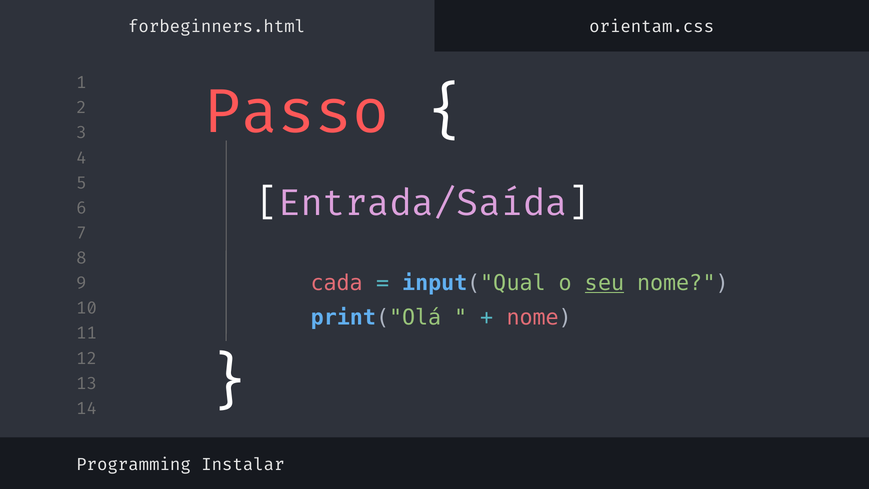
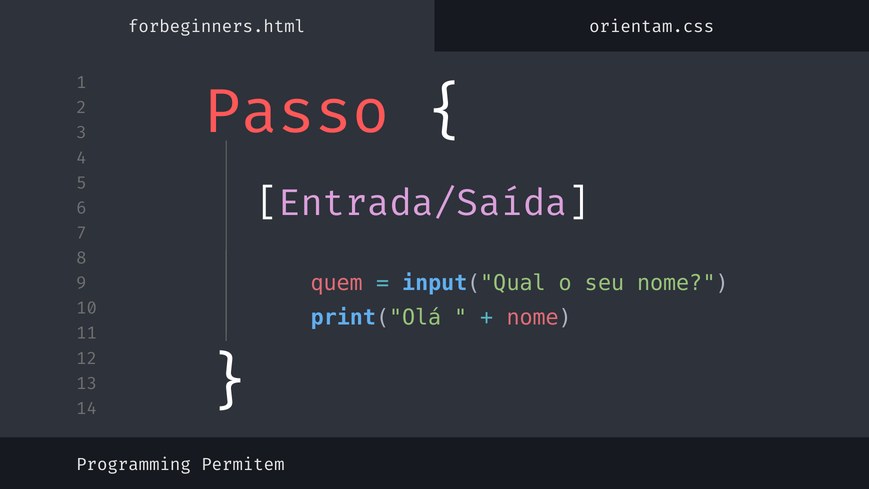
cada: cada -> quem (337, 283)
seu underline: present -> none (605, 283)
Instalar: Instalar -> Permitem (243, 464)
